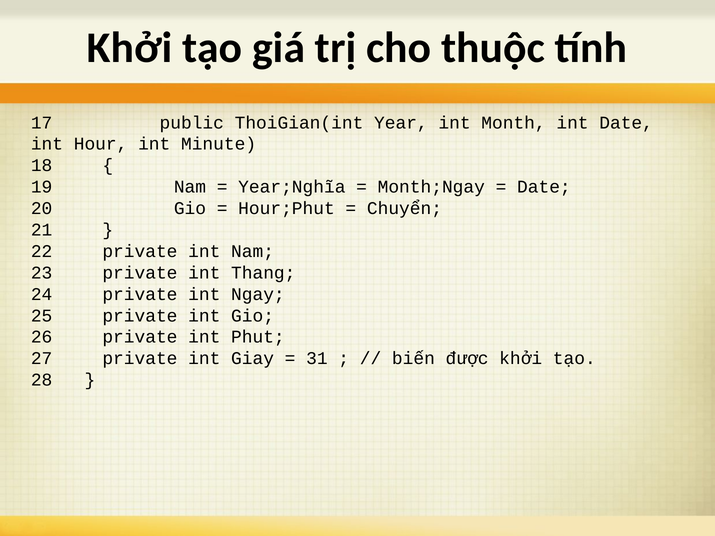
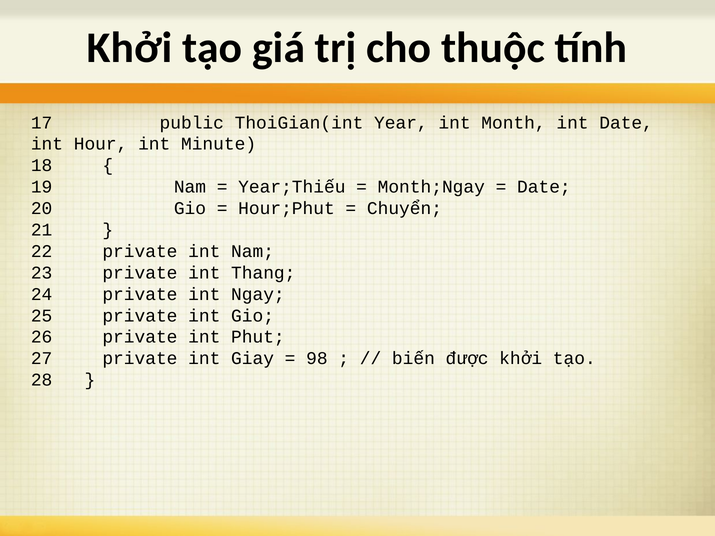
Year;Nghĩa: Year;Nghĩa -> Year;Thiếu (292, 187)
31: 31 -> 98 (317, 359)
